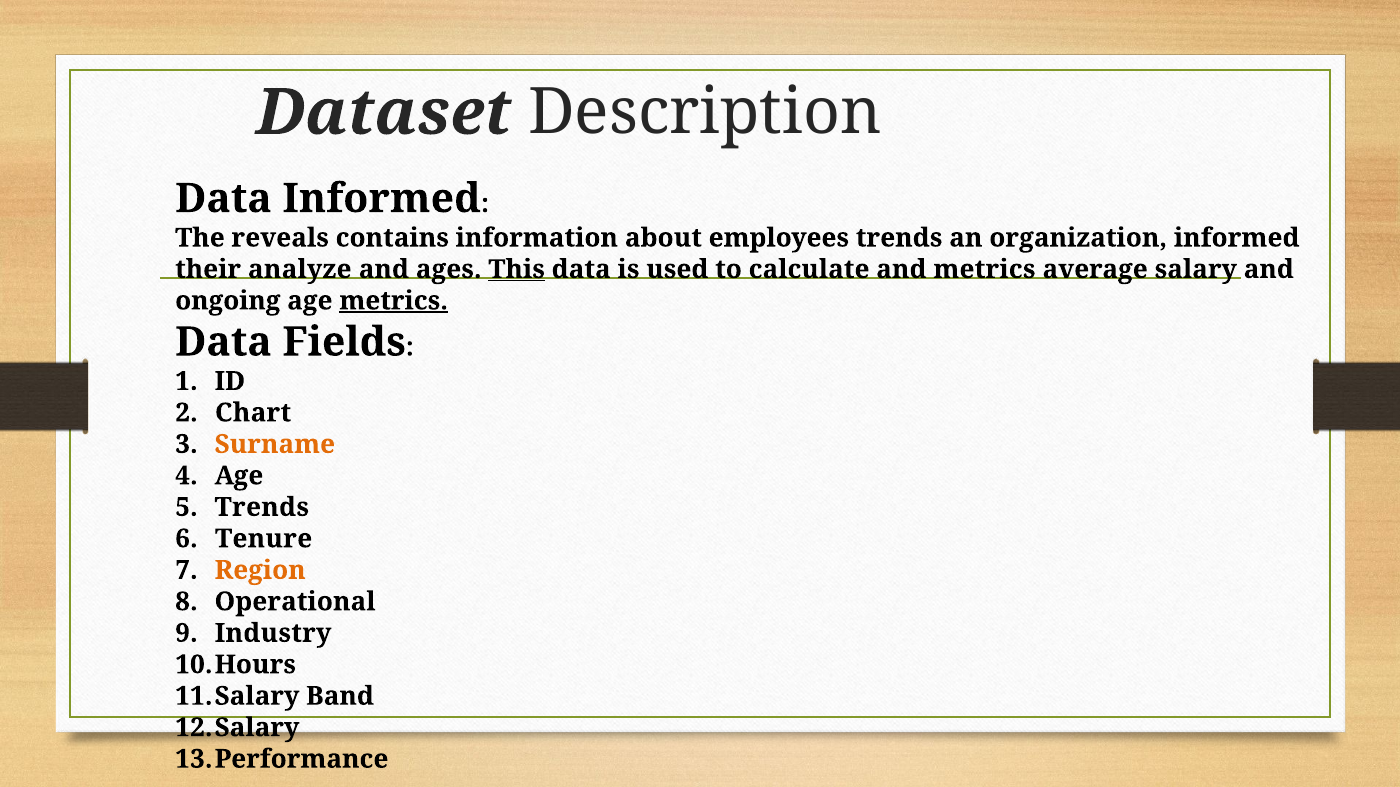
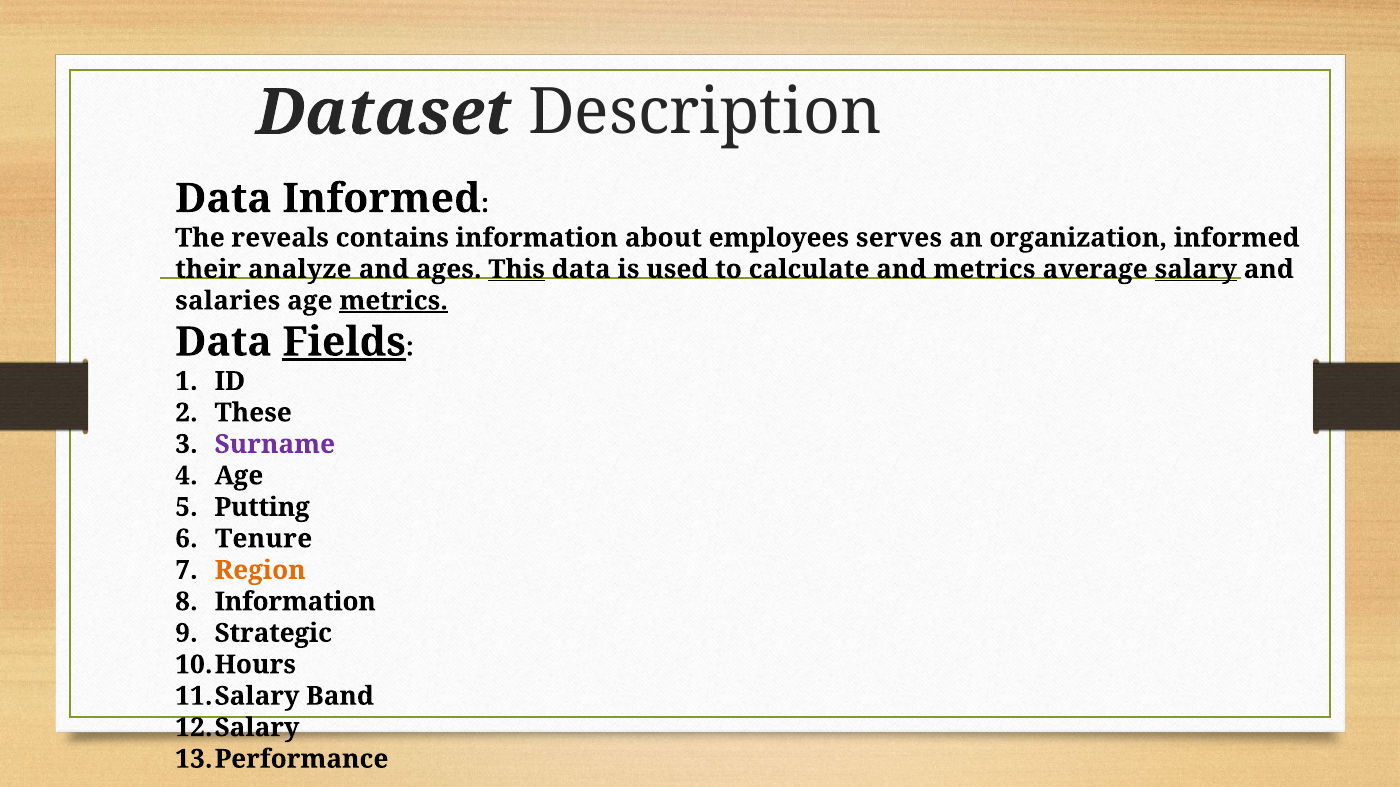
employees trends: trends -> serves (899, 238)
salary underline: none -> present (1196, 270)
ongoing: ongoing -> salaries (228, 301)
Fields underline: none -> present (344, 342)
Chart: Chart -> These (253, 413)
Surname colour: orange -> purple (275, 445)
Trends: Trends -> Putting (262, 508)
Operational: Operational -> Information (295, 602)
Industry: Industry -> Strategic (273, 634)
